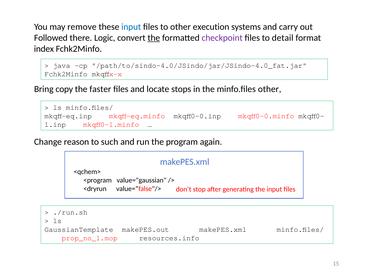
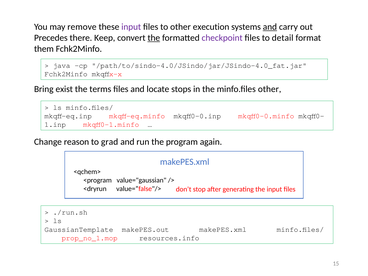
input colour: blue -> purple (131, 27)
and underline: none -> present (270, 27)
Followed: Followed -> Precedes (51, 38)
Logic: Logic -> Keep (105, 38)
index: index -> them (44, 49)
copy: copy -> exist (64, 89)
faster: faster -> terms (100, 89)
such: such -> grad (110, 142)
